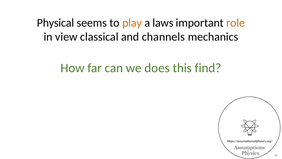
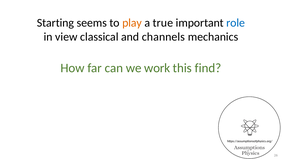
Physical: Physical -> Starting (55, 23)
laws: laws -> true (163, 23)
role colour: orange -> blue (236, 23)
does: does -> work (157, 68)
